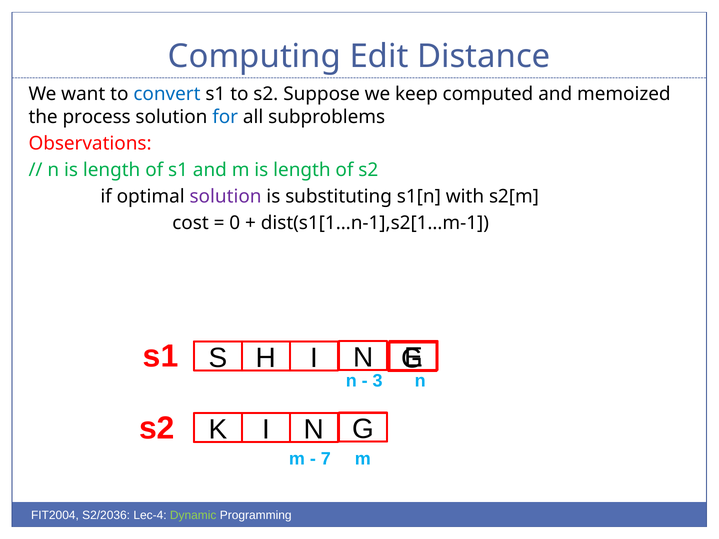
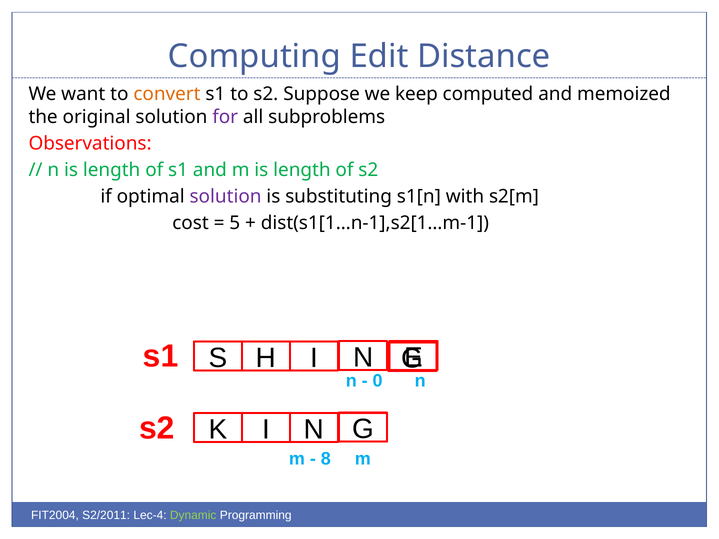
convert colour: blue -> orange (167, 94)
process: process -> original (97, 117)
for colour: blue -> purple (225, 117)
0: 0 -> 5 (235, 223)
3: 3 -> 0 (378, 381)
7: 7 -> 8 (326, 459)
S2/2036: S2/2036 -> S2/2011 (106, 516)
